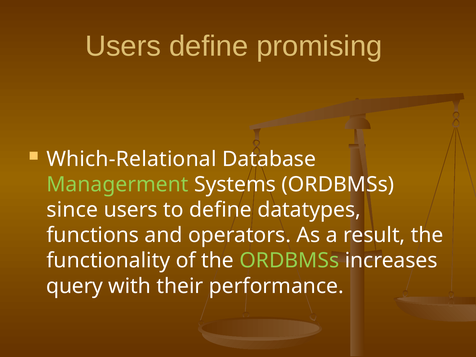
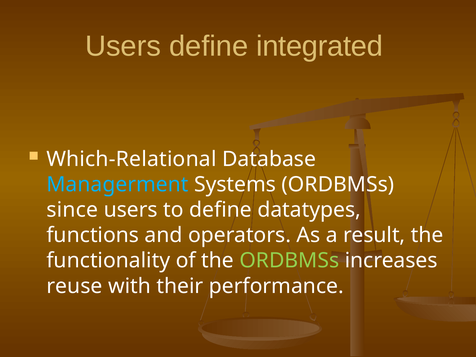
promising: promising -> integrated (320, 46)
Managerment colour: light green -> light blue (117, 185)
query: query -> reuse (74, 286)
